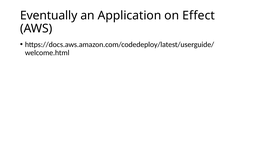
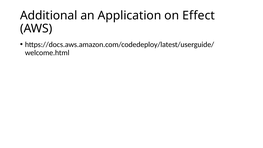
Eventually: Eventually -> Additional (49, 16)
